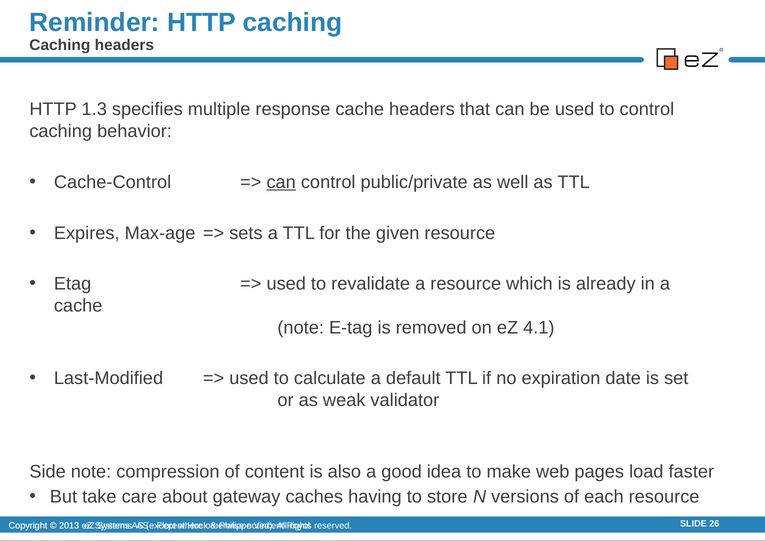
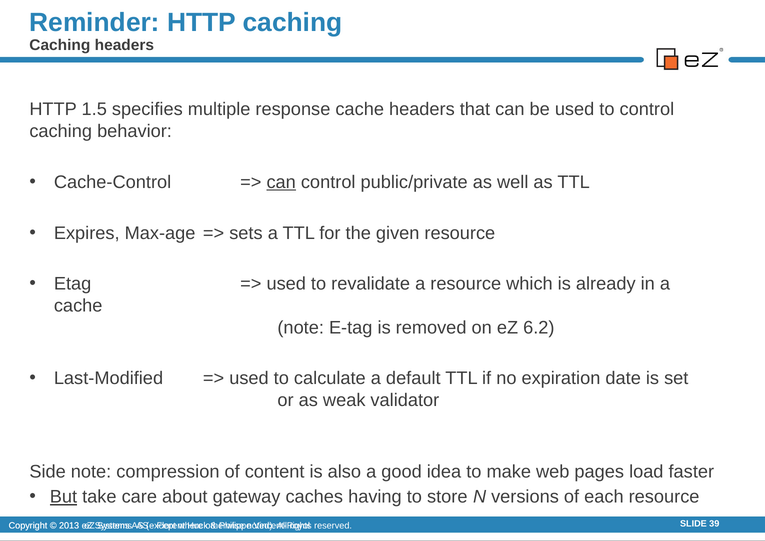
1.3: 1.3 -> 1.5 (94, 110)
4.1: 4.1 -> 6.2 (539, 328)
But underline: none -> present (63, 497)
26: 26 -> 39 (714, 524)
